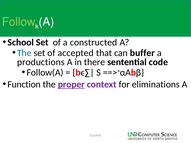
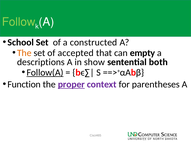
The colour: blue -> orange (24, 53)
buffer: buffer -> empty (142, 53)
productions: productions -> descriptions (41, 62)
there: there -> show (94, 62)
code: code -> both (158, 62)
Follow(A underline: none -> present (45, 73)
eliminations: eliminations -> parentheses (156, 84)
